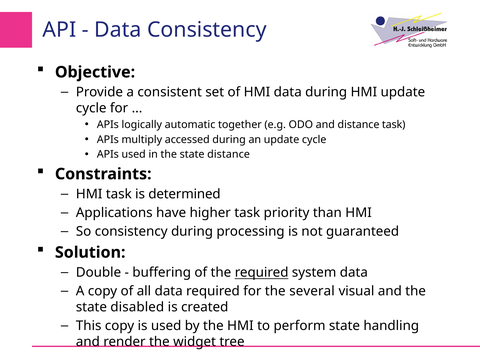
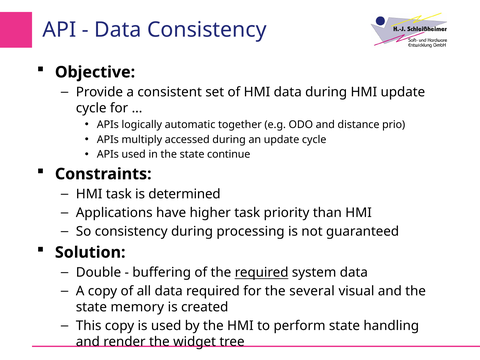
distance task: task -> prio (394, 125)
state distance: distance -> continue (229, 154)
disabled: disabled -> memory (137, 307)
